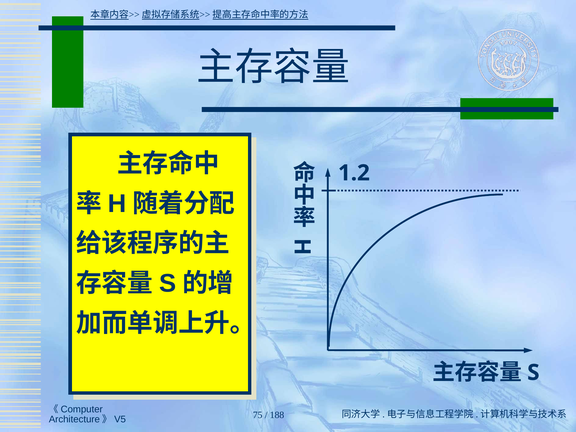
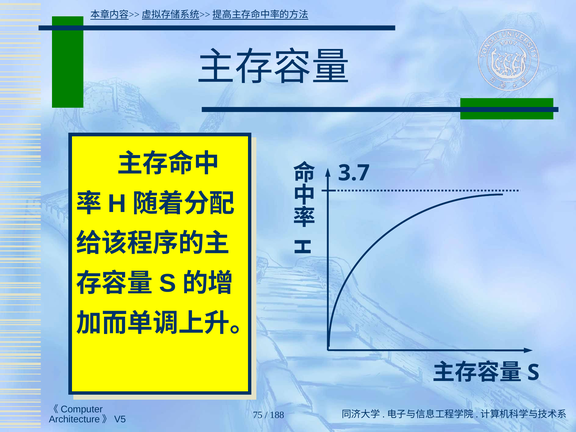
1.2: 1.2 -> 3.7 (354, 173)
